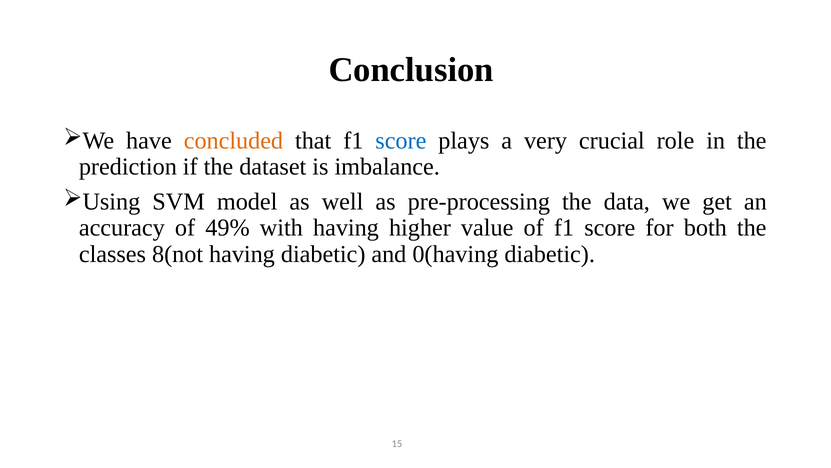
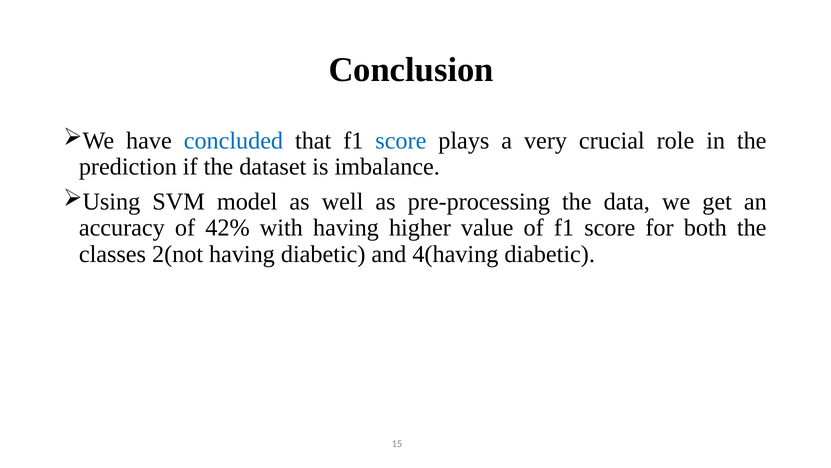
concluded colour: orange -> blue (233, 140)
49%: 49% -> 42% (228, 228)
8(not: 8(not -> 2(not (178, 254)
0(having: 0(having -> 4(having (455, 254)
